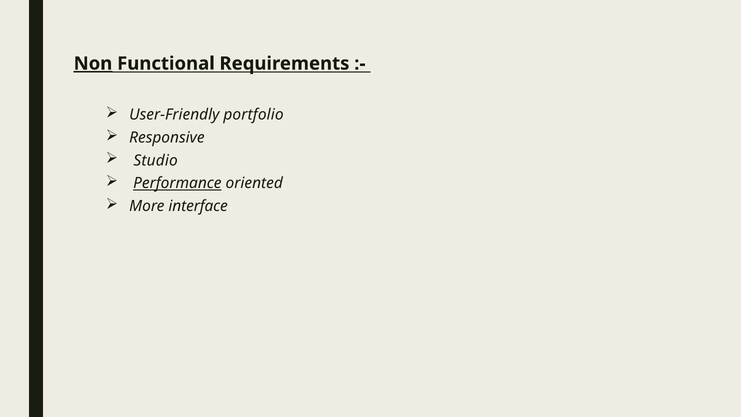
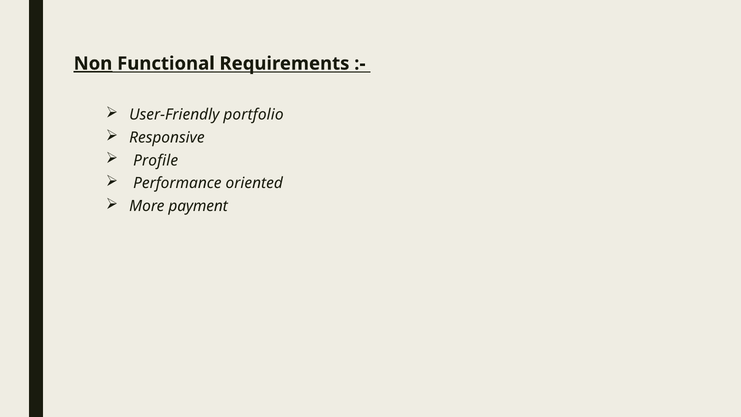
Studio: Studio -> Profile (156, 160)
Performance underline: present -> none (177, 183)
interface: interface -> payment (198, 206)
